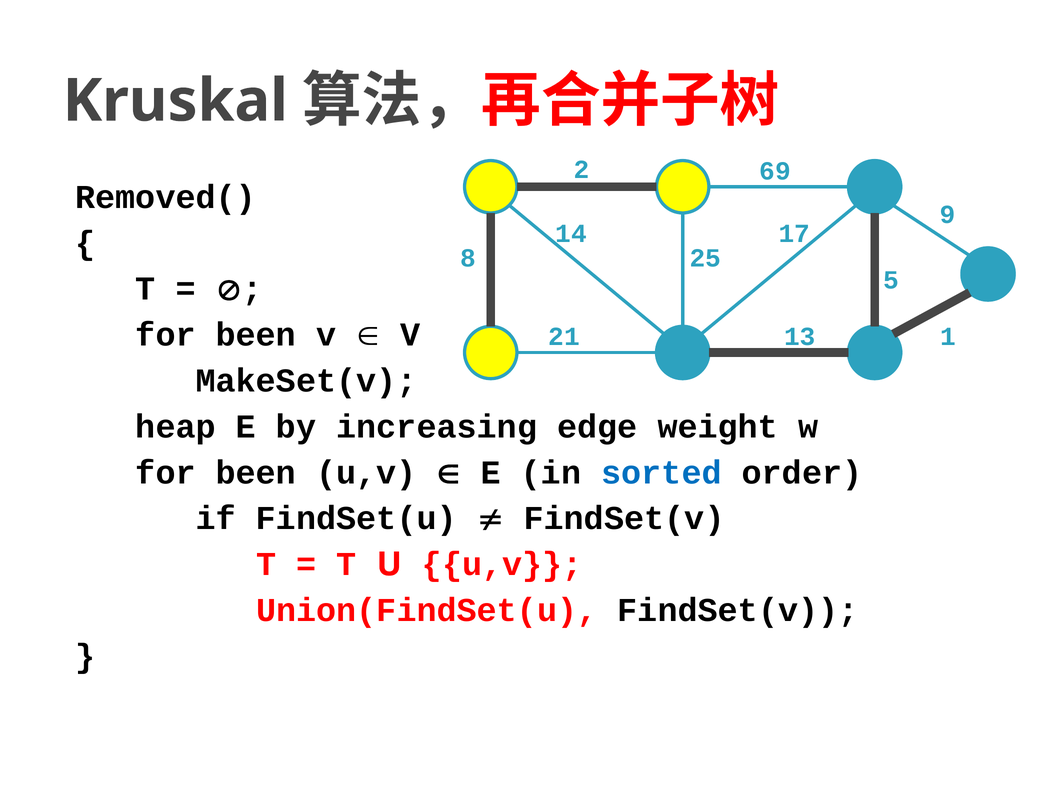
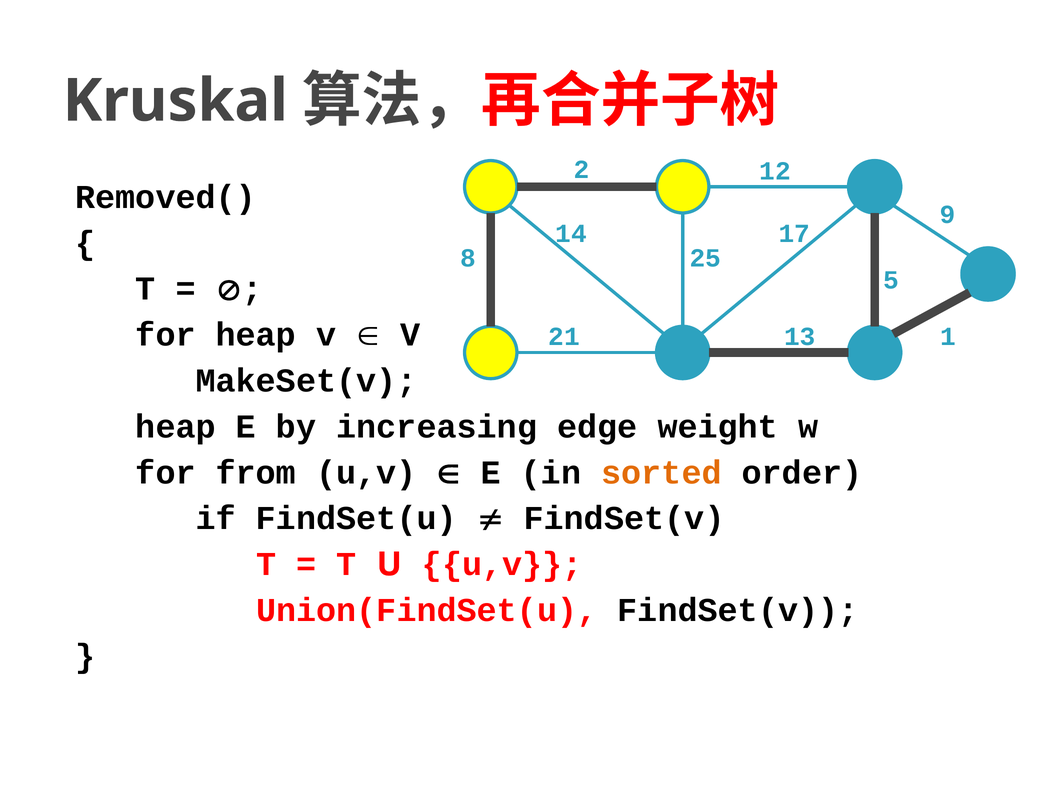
69: 69 -> 12 (775, 171)
been: been -> heap (256, 335)
been: been -> from (256, 473)
sorted colour: blue -> orange (661, 473)
